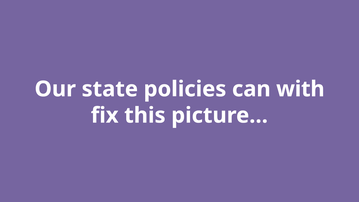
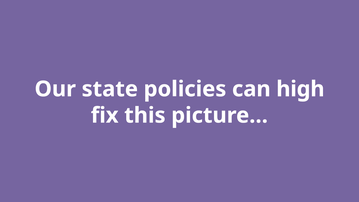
with: with -> high (300, 89)
